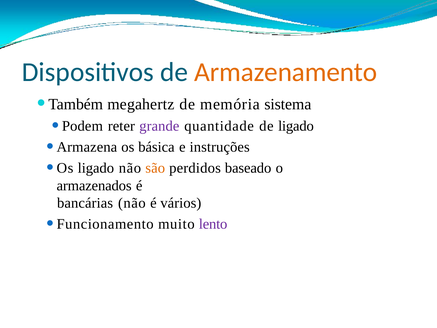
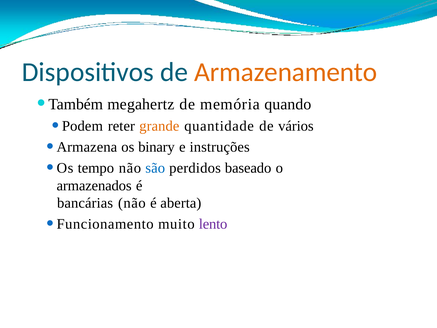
sistema: sistema -> quando (288, 104)
grande colour: purple -> orange (159, 126)
de ligado: ligado -> vários (296, 126)
básica: básica -> binary (156, 147)
ligado: ligado -> tempo (96, 168)
são colour: orange -> blue (155, 168)
vários: vários -> aberta (181, 203)
